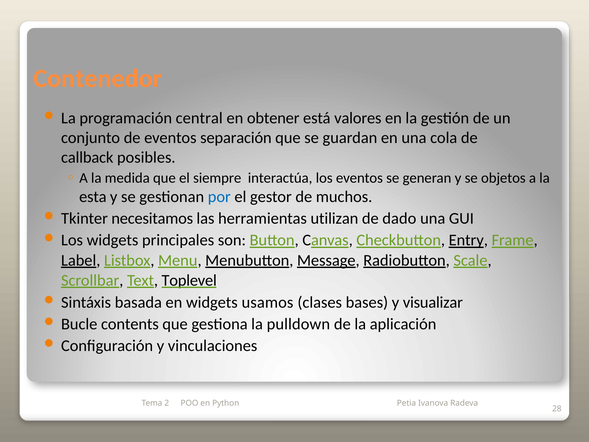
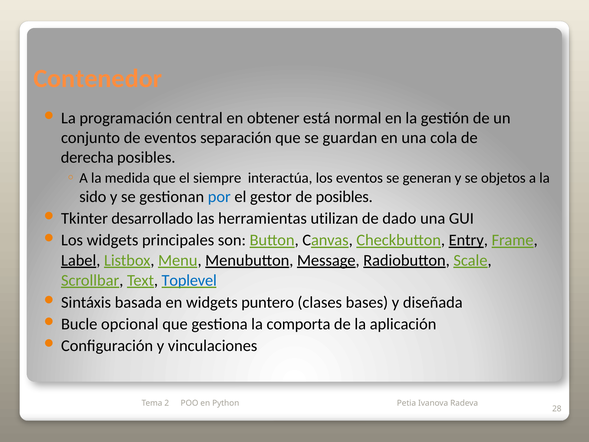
valores: valores -> normal (358, 118)
callback: callback -> derecha (87, 157)
esta: esta -> sido (93, 197)
de muchos: muchos -> posibles (344, 197)
necesitamos: necesitamos -> desarrollado (152, 218)
Toplevel colour: black -> blue (189, 280)
usamos: usamos -> puntero (268, 302)
visualizar: visualizar -> diseñada (433, 302)
contents: contents -> opcional (130, 324)
pulldown: pulldown -> comporta (299, 324)
